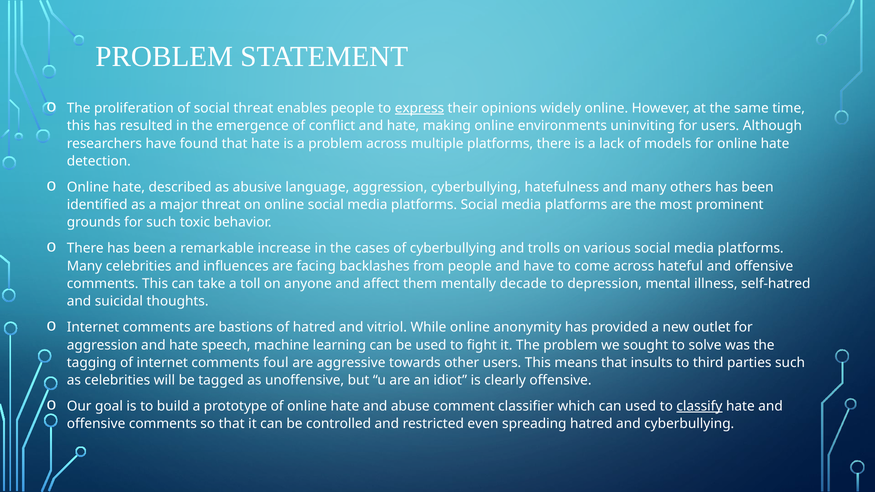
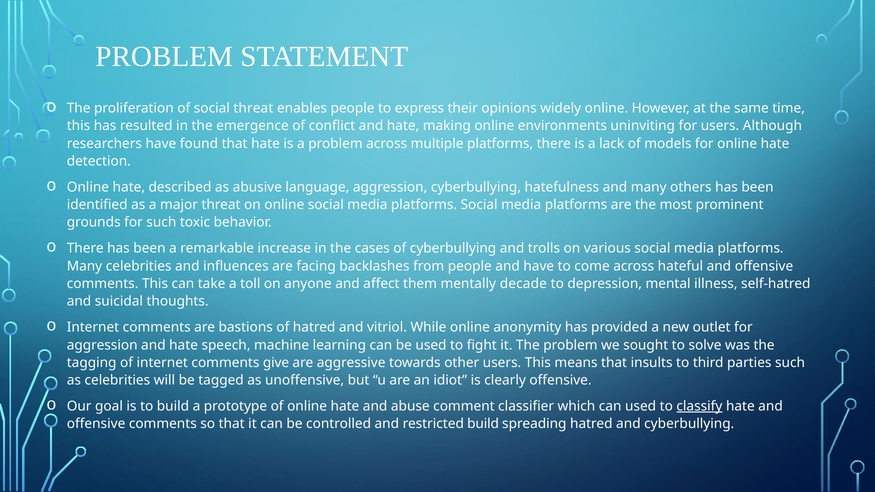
express underline: present -> none (419, 108)
foul: foul -> give (276, 363)
restricted even: even -> build (483, 424)
